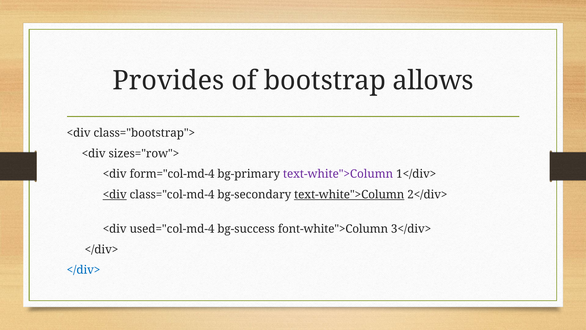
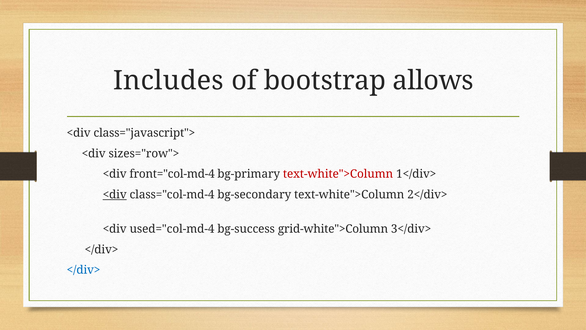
Provides: Provides -> Includes (168, 80)
class="bootstrap">: class="bootstrap"> -> class="javascript"> (144, 133)
form="col-md-4: form="col-md-4 -> front="col-md-4 (172, 174)
text-white">Column colour: purple -> red (338, 174)
text-white">Column underline: present -> none (349, 194)
font-white">Column: font-white">Column -> grid-white">Column (333, 229)
